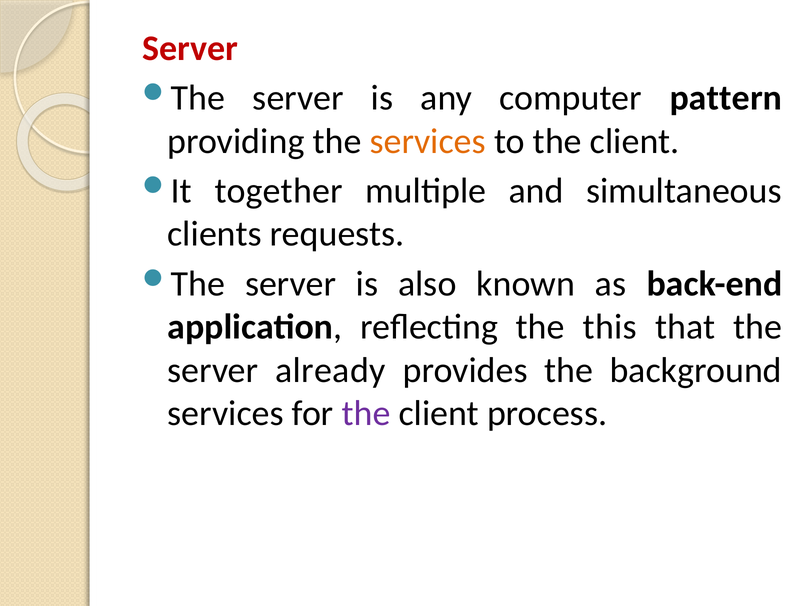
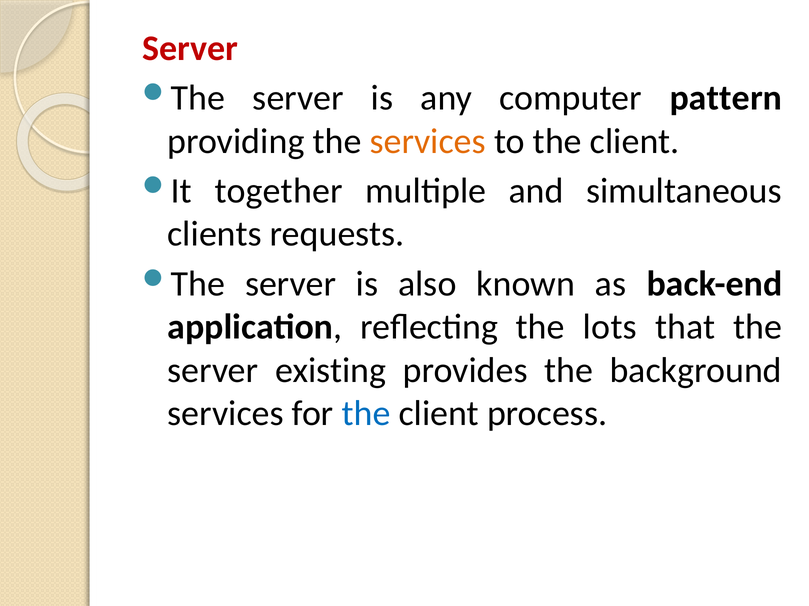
this: this -> lots (610, 327)
already: already -> existing (331, 371)
the colour: purple -> blue (366, 414)
